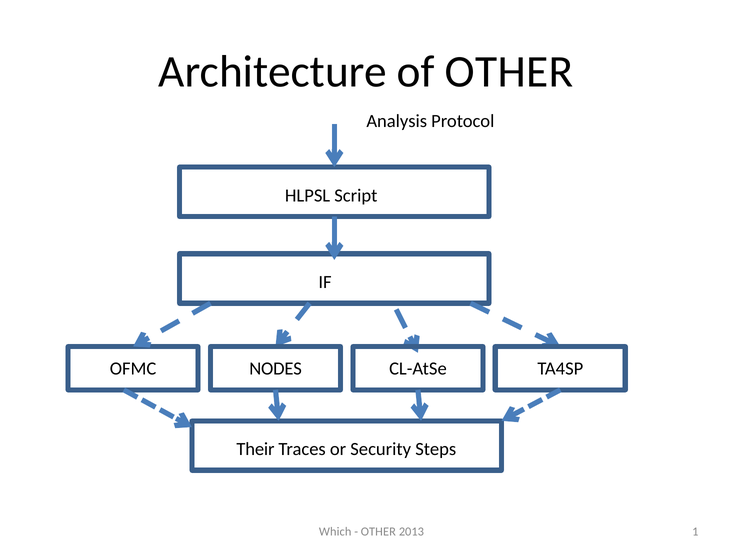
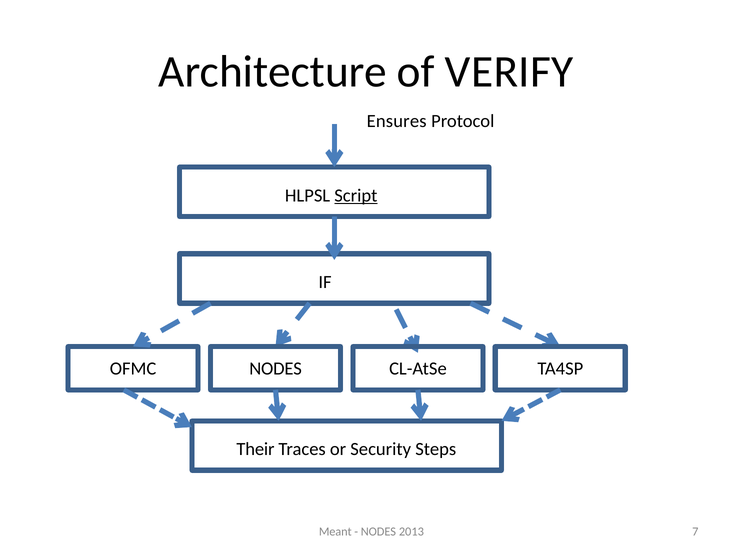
of OTHER: OTHER -> VERIFY (509, 72)
Analysis: Analysis -> Ensures (397, 121)
Script underline: none -> present (356, 196)
Which: Which -> Meant (335, 532)
OTHER: OTHER -> NODES (378, 532)
1: 1 -> 7 (695, 532)
